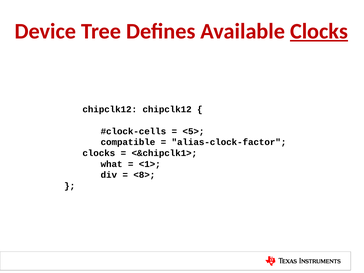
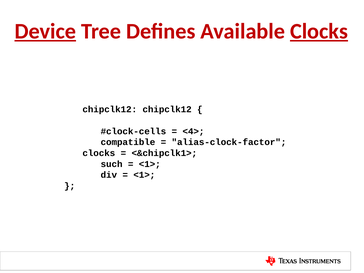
Device underline: none -> present (45, 31)
<5>: <5> -> <4> (193, 131)
what: what -> such (112, 164)
<8>: <8> -> <1> (144, 175)
